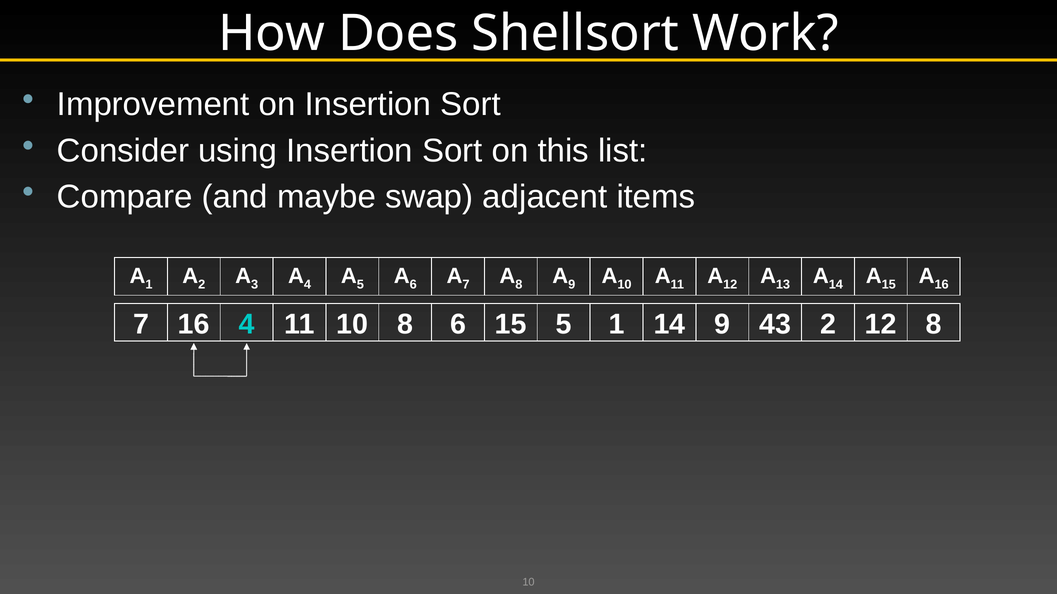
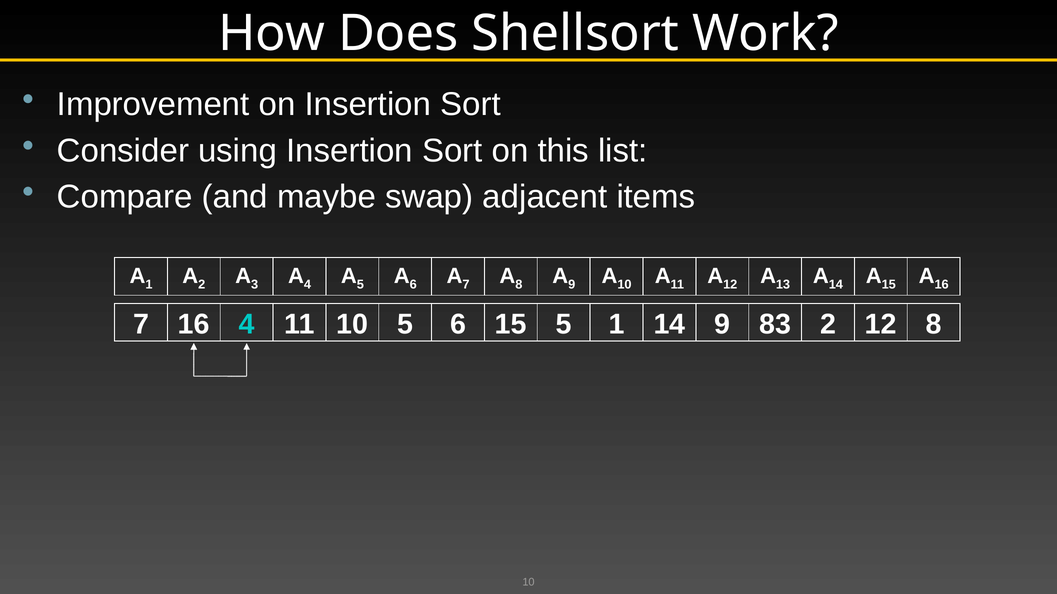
10 8: 8 -> 5 (405, 325)
43: 43 -> 83 (775, 325)
